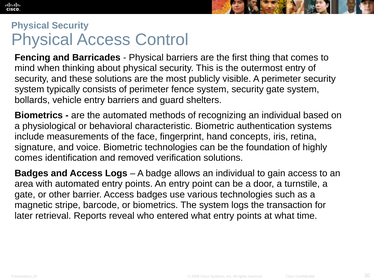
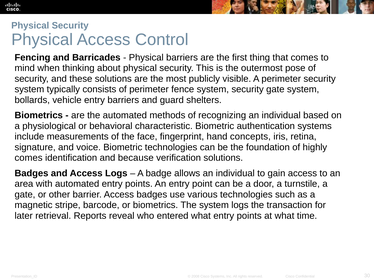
outermost entry: entry -> pose (295, 68)
removed: removed -> because (136, 158)
